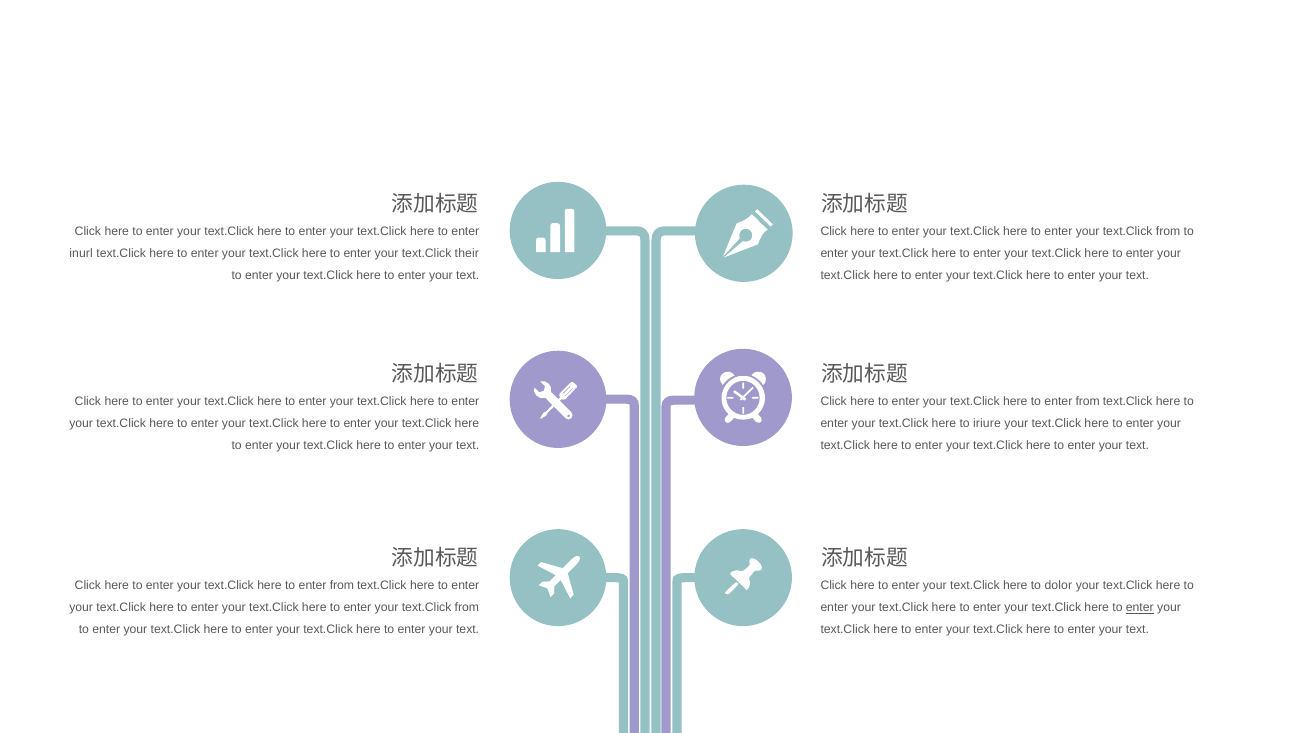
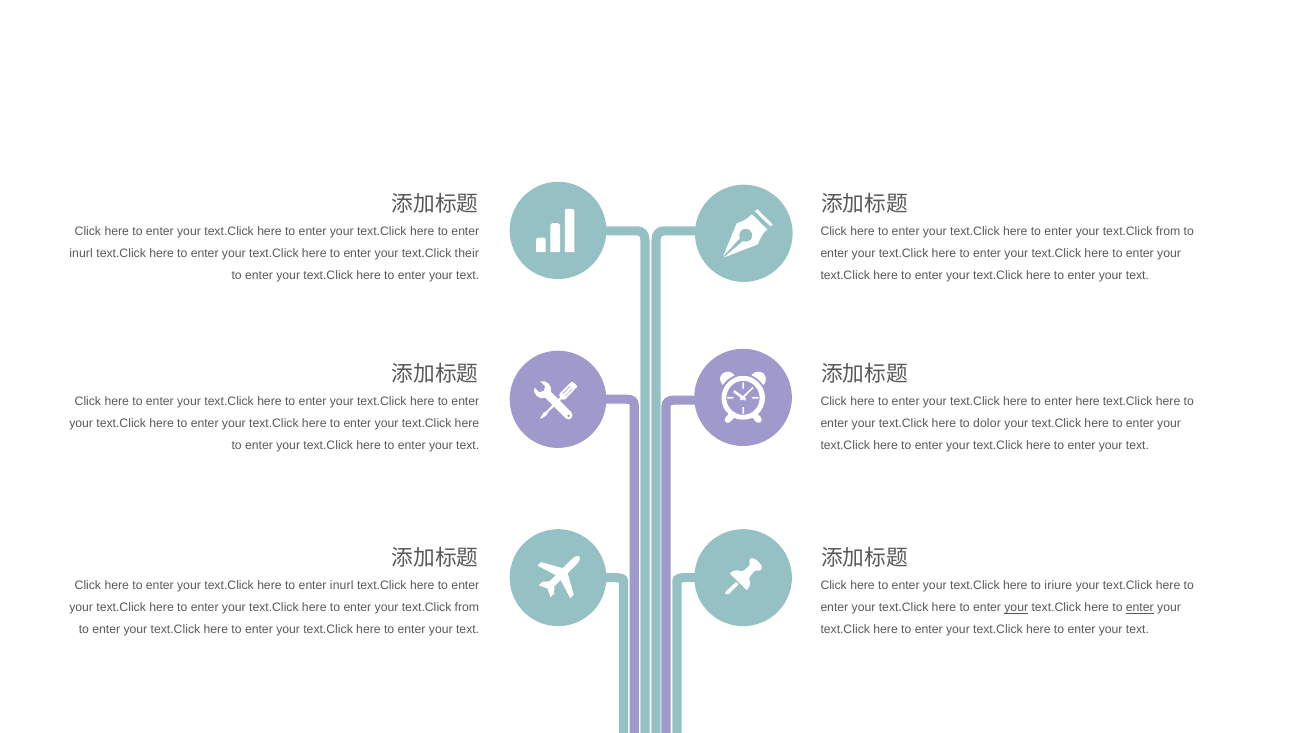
from: from -> here (1088, 402)
iriure: iriure -> dolor (987, 424)
from: from -> inurl (342, 586)
dolor: dolor -> iriure (1058, 586)
your underline: none -> present (1016, 608)
